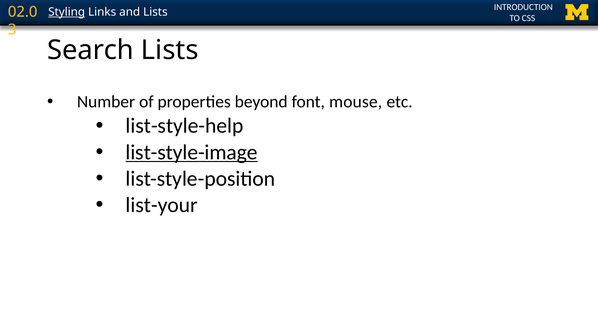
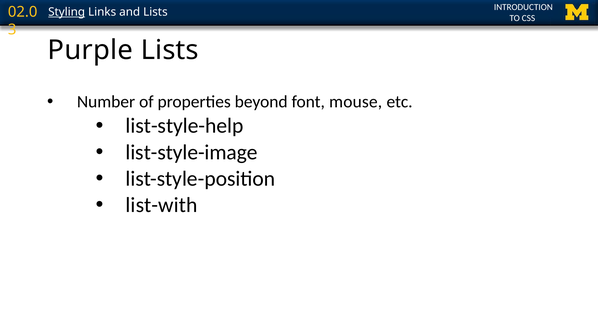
Search: Search -> Purple (90, 50)
list-style-image underline: present -> none (192, 152)
list-your: list-your -> list-with (162, 205)
